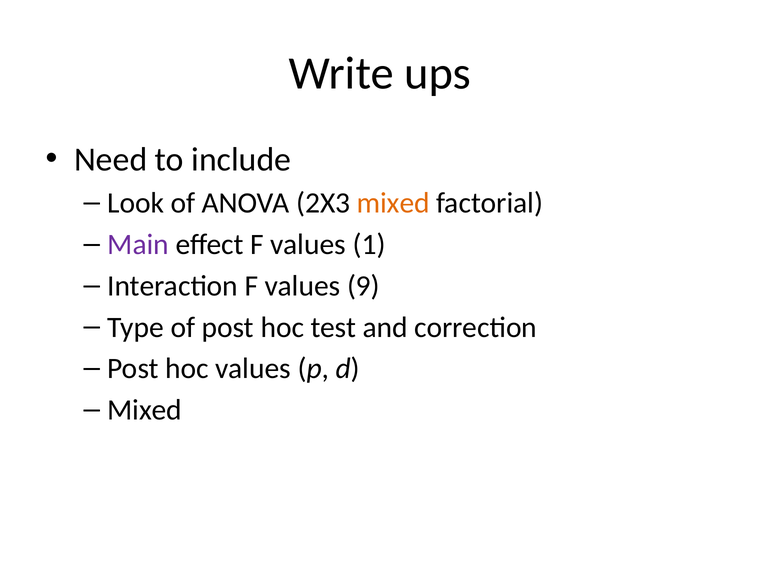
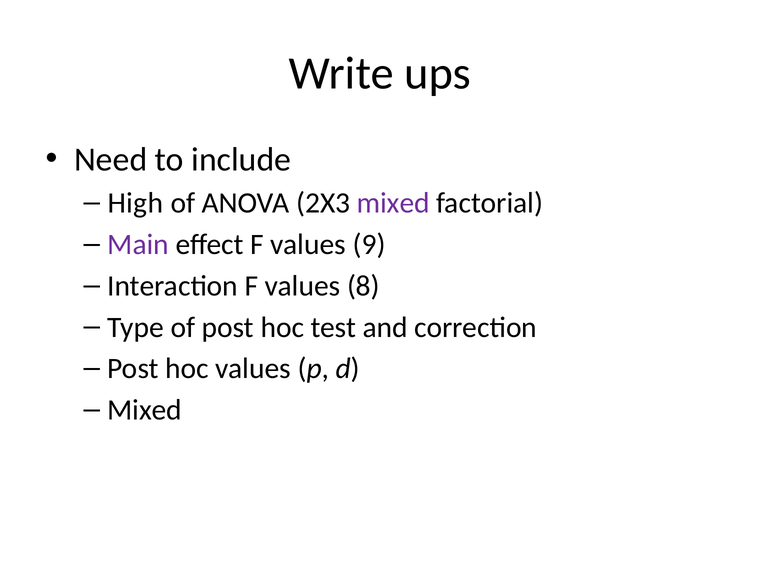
Look: Look -> High (135, 203)
mixed colour: orange -> purple (393, 203)
1: 1 -> 9 (369, 244)
9: 9 -> 8 (363, 286)
